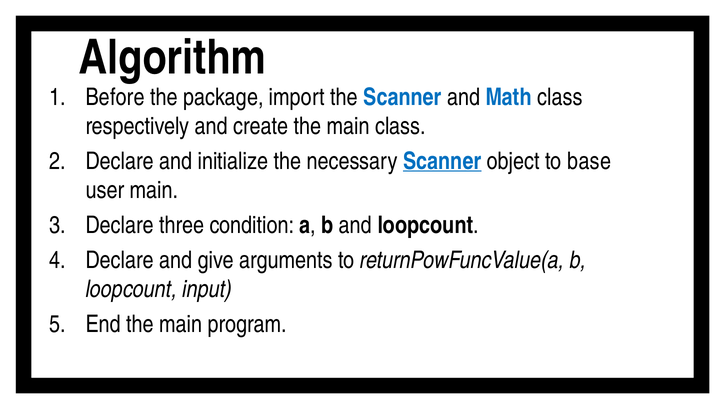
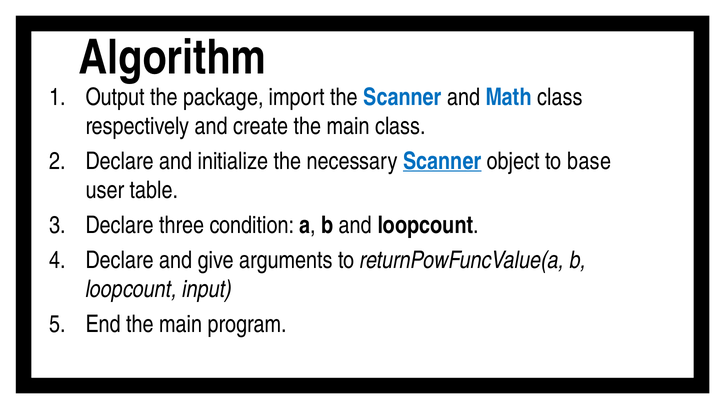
Before: Before -> Output (115, 97)
user main: main -> table (154, 190)
